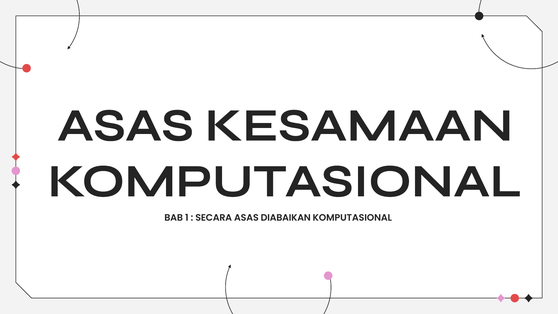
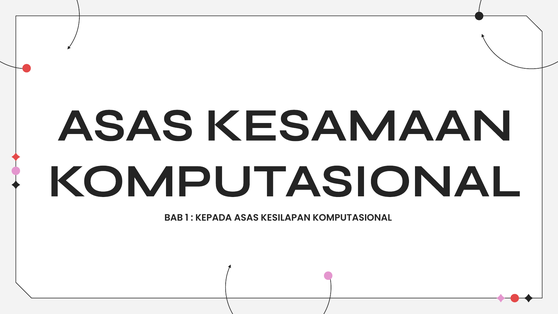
SECARA: SECARA -> KEPADA (214, 218)
DIABAIKAN: DIABAIKAN -> KESILAPAN (286, 218)
